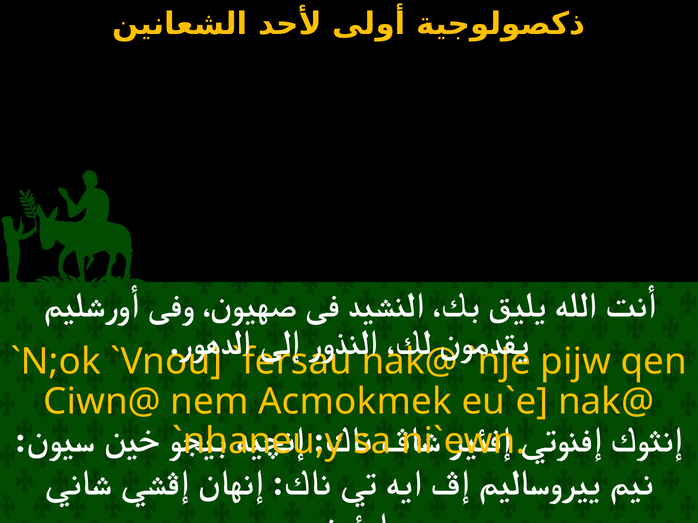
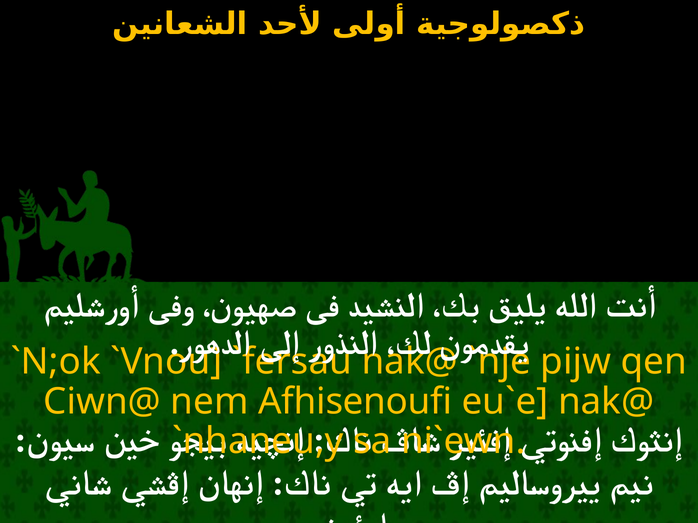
Acmokmek: Acmokmek -> Afhisenoufi (355, 402)
